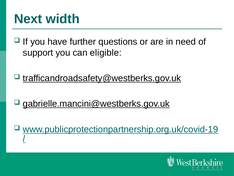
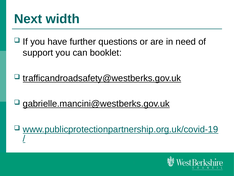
eligible: eligible -> booklet (106, 53)
